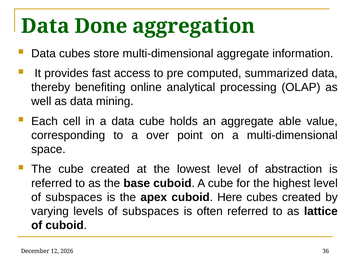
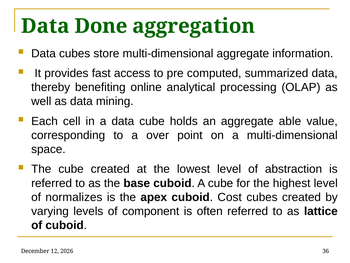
subspaces: subspaces -> normalizes (74, 197)
Here: Here -> Cost (230, 197)
levels of subspaces: subspaces -> component (151, 211)
